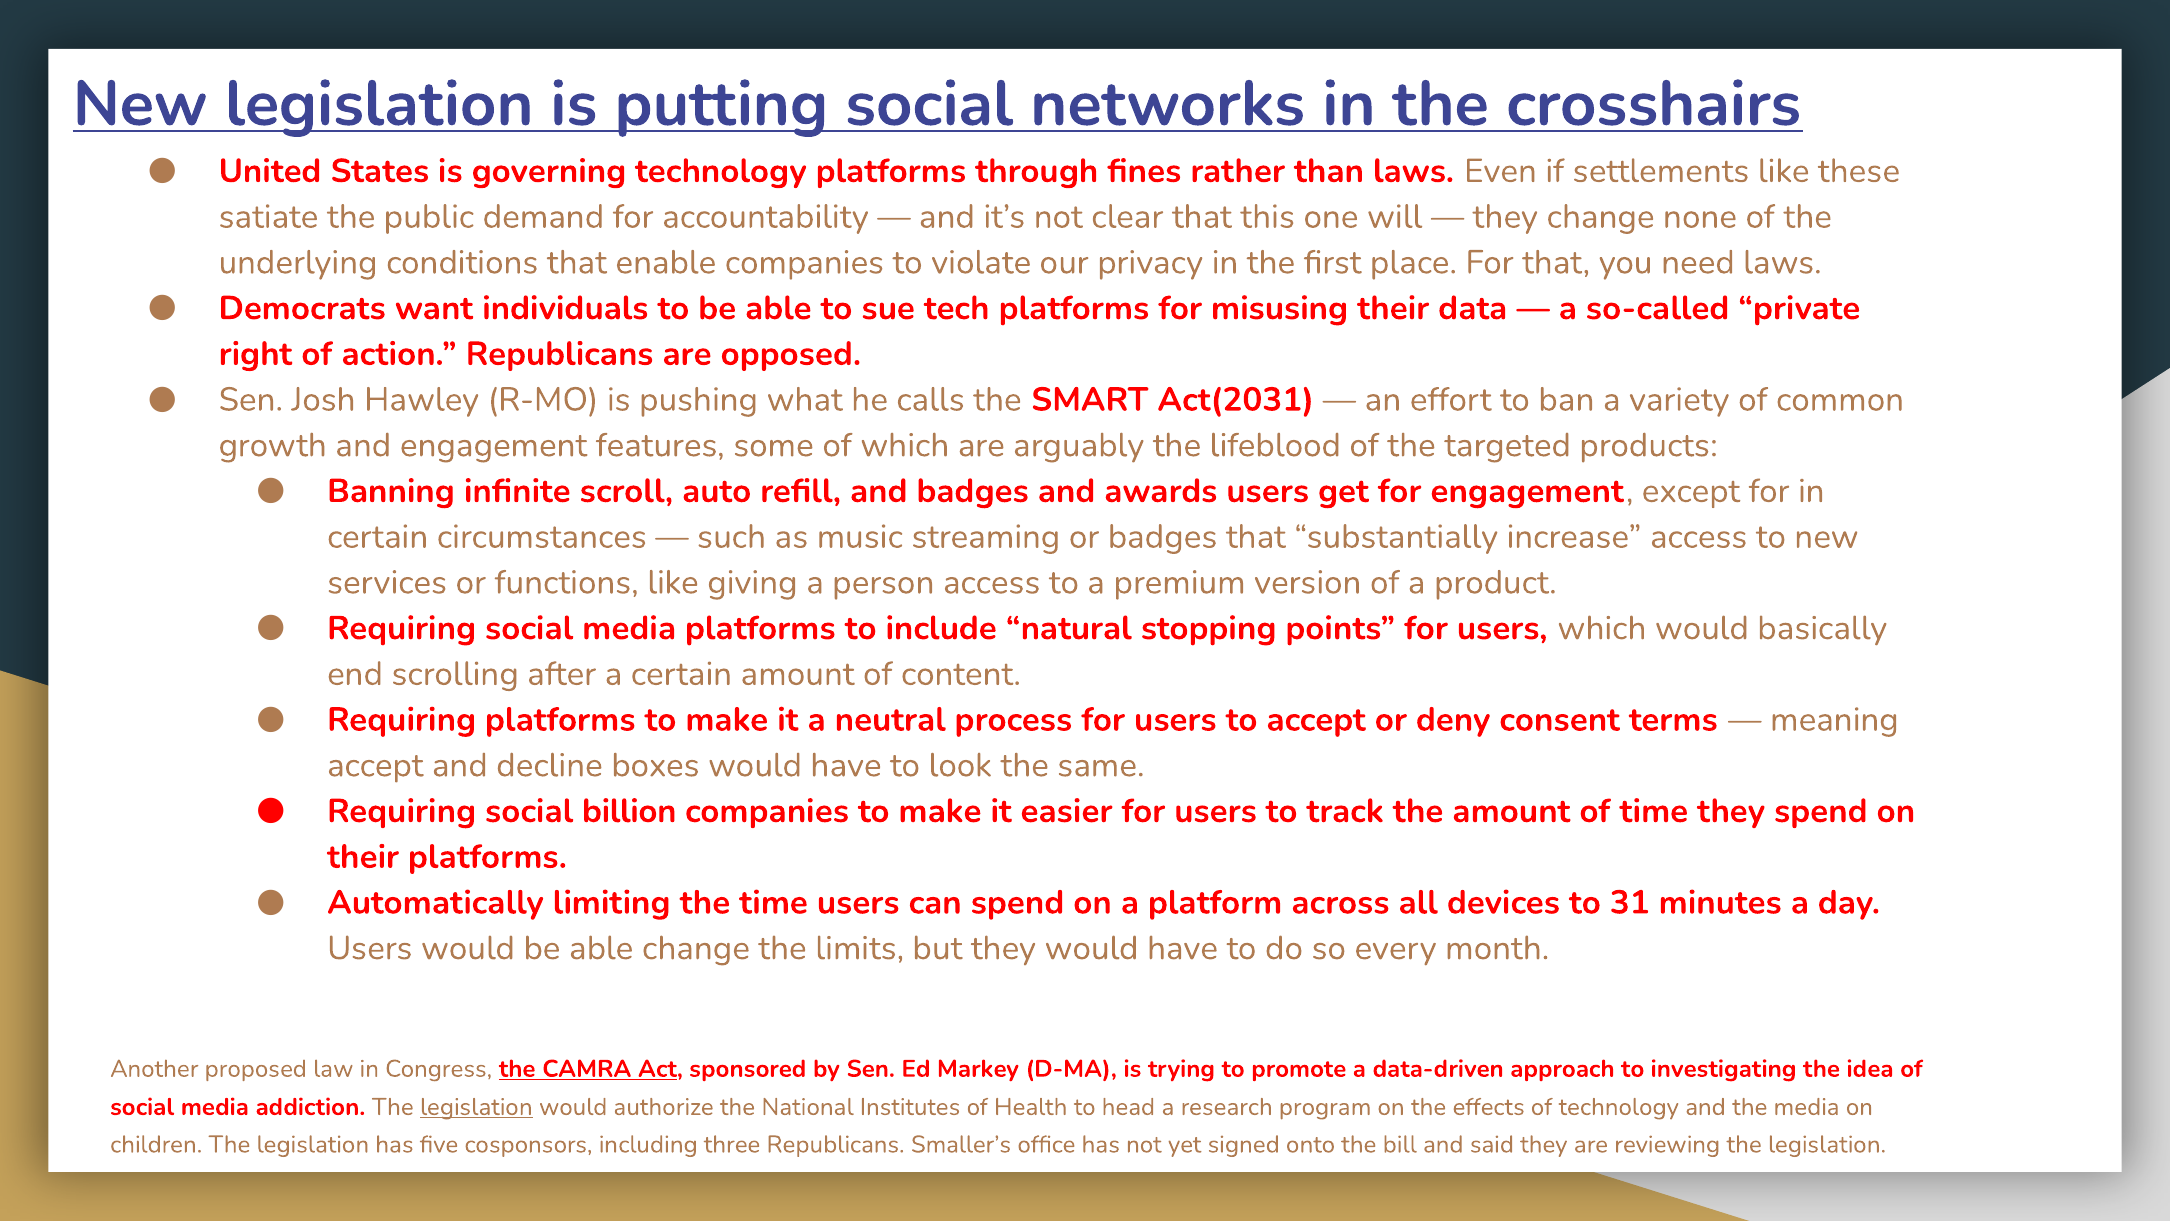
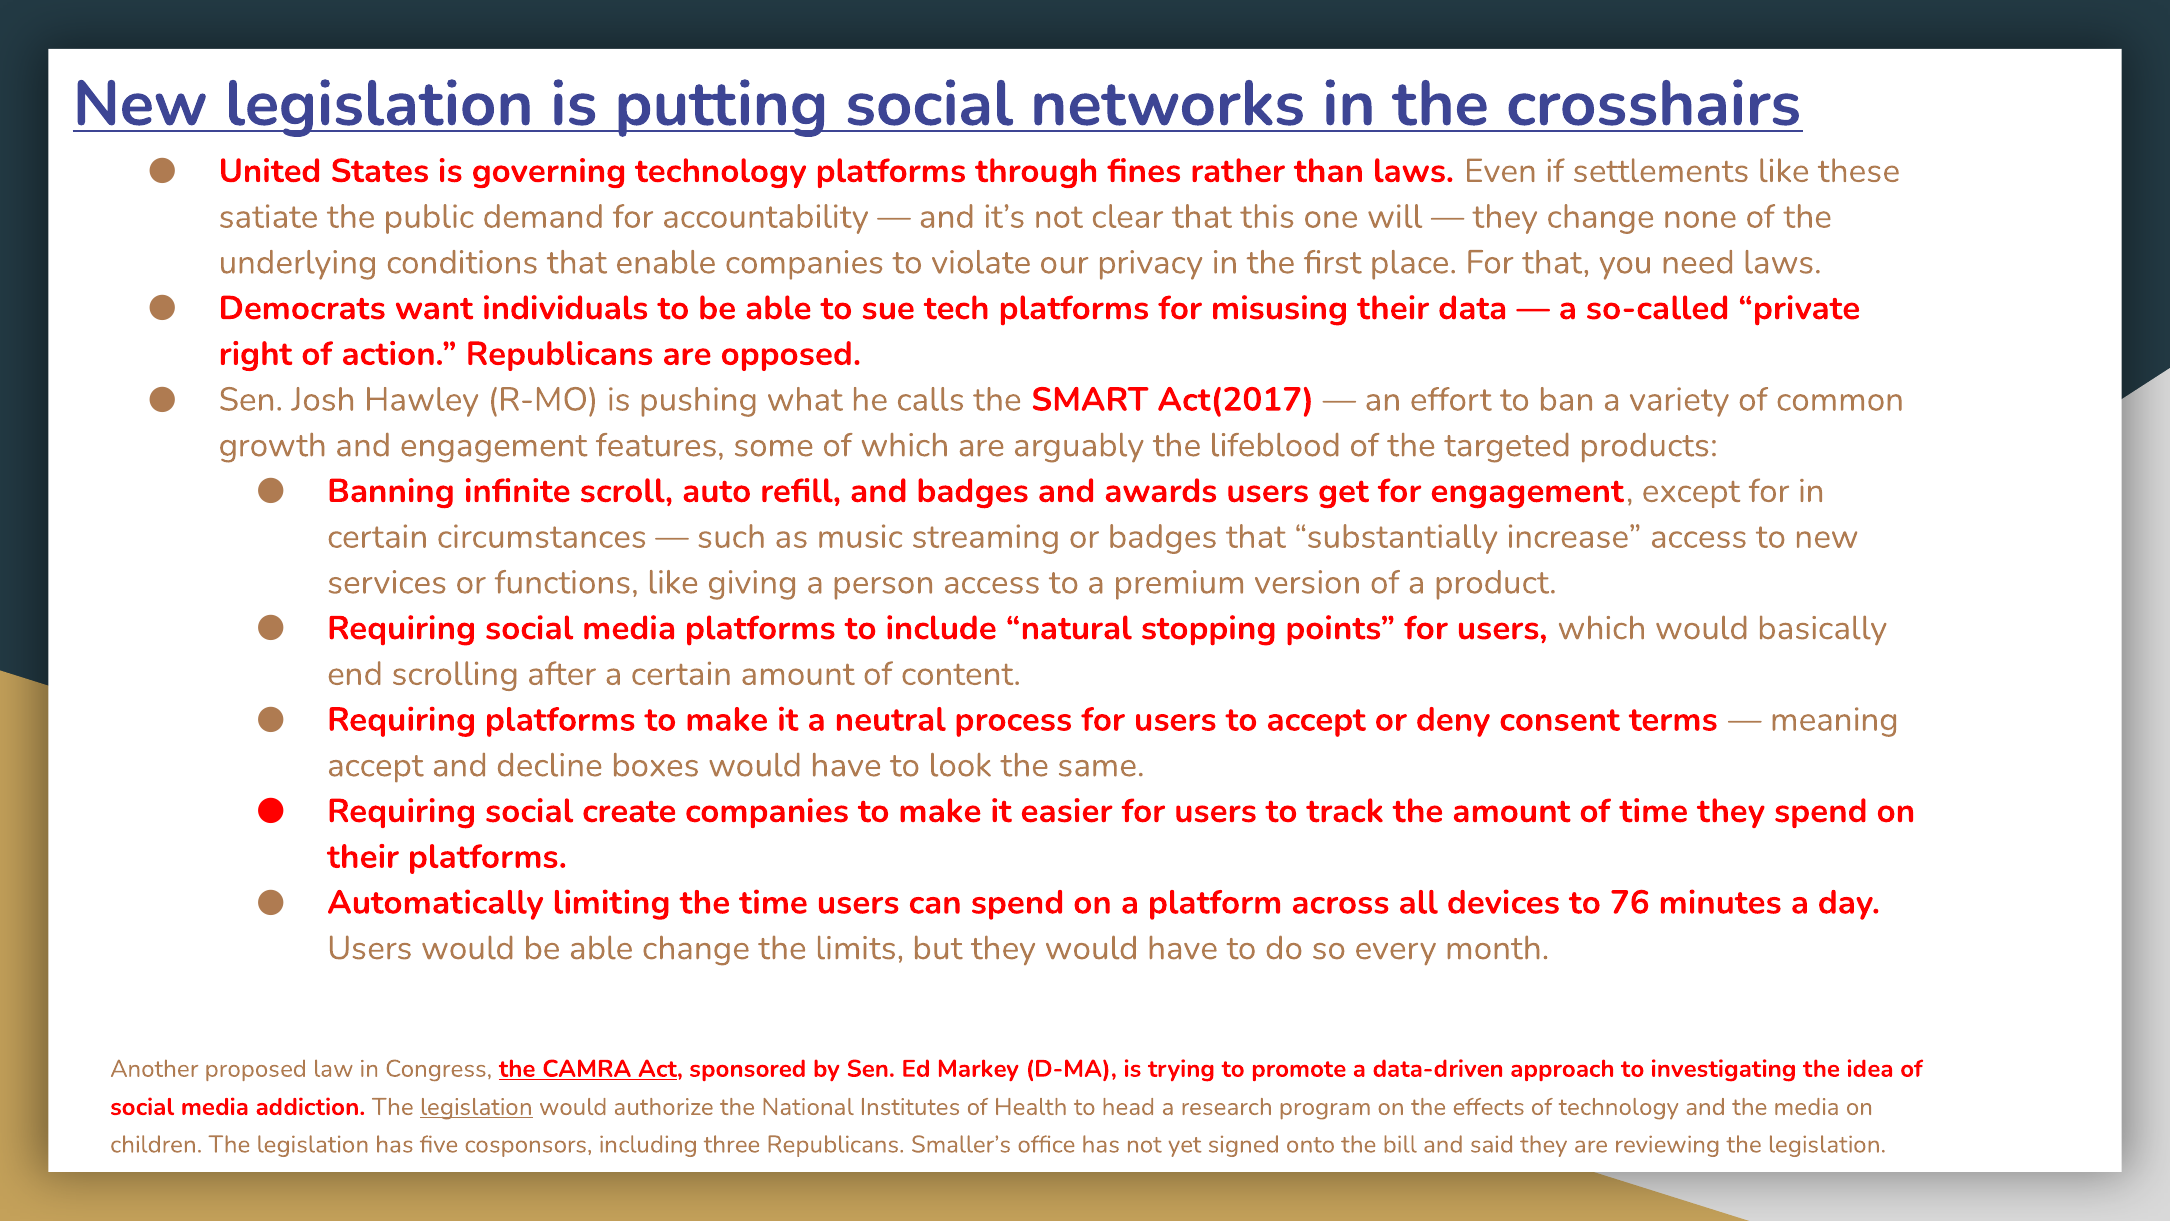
Act(2031: Act(2031 -> Act(2017 (1236, 399)
billion: billion -> create (629, 811)
31: 31 -> 76 (1630, 902)
